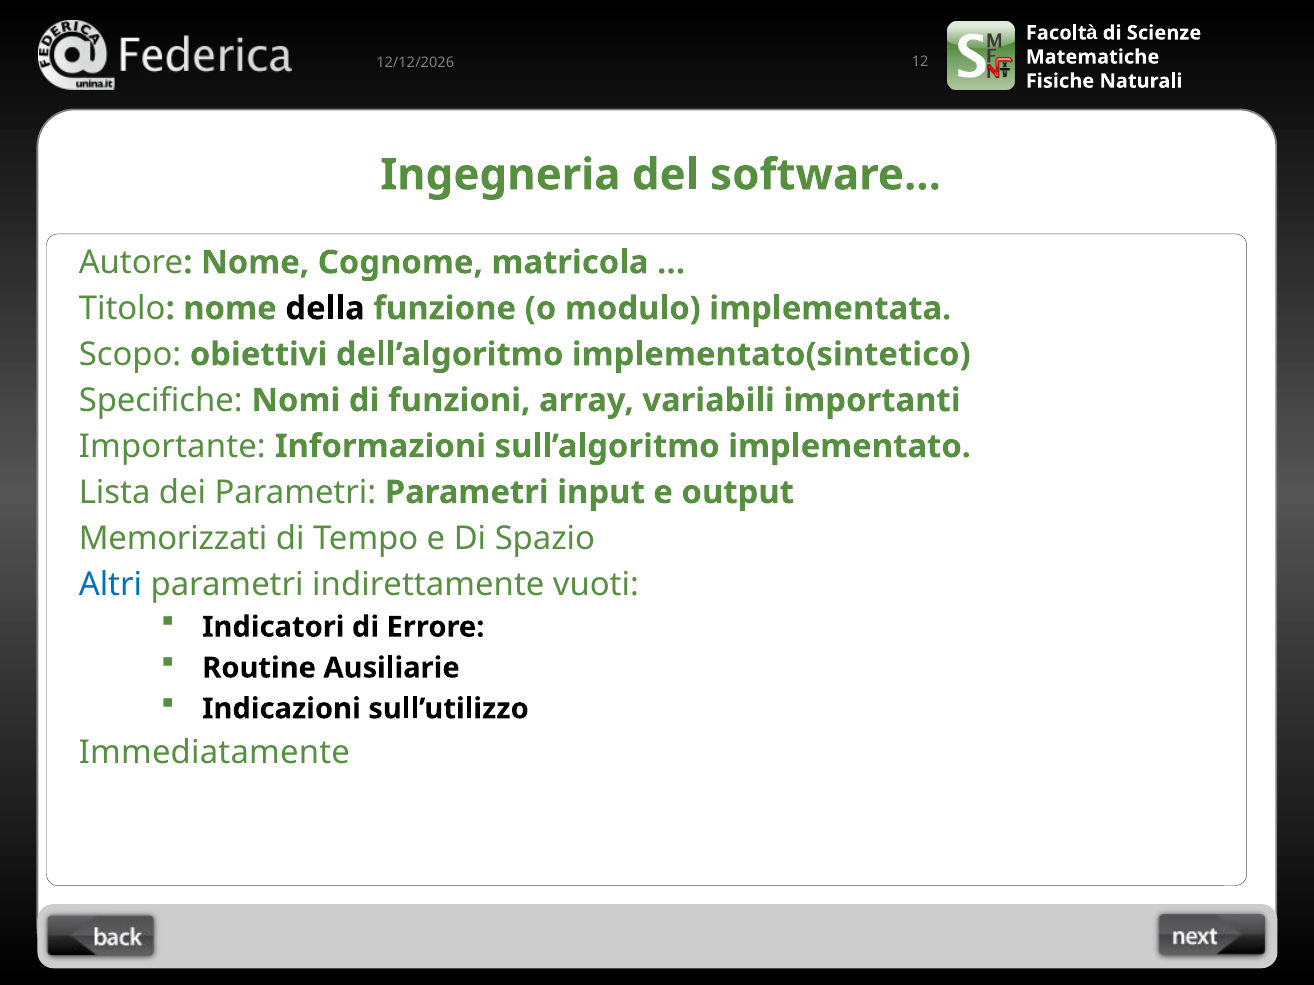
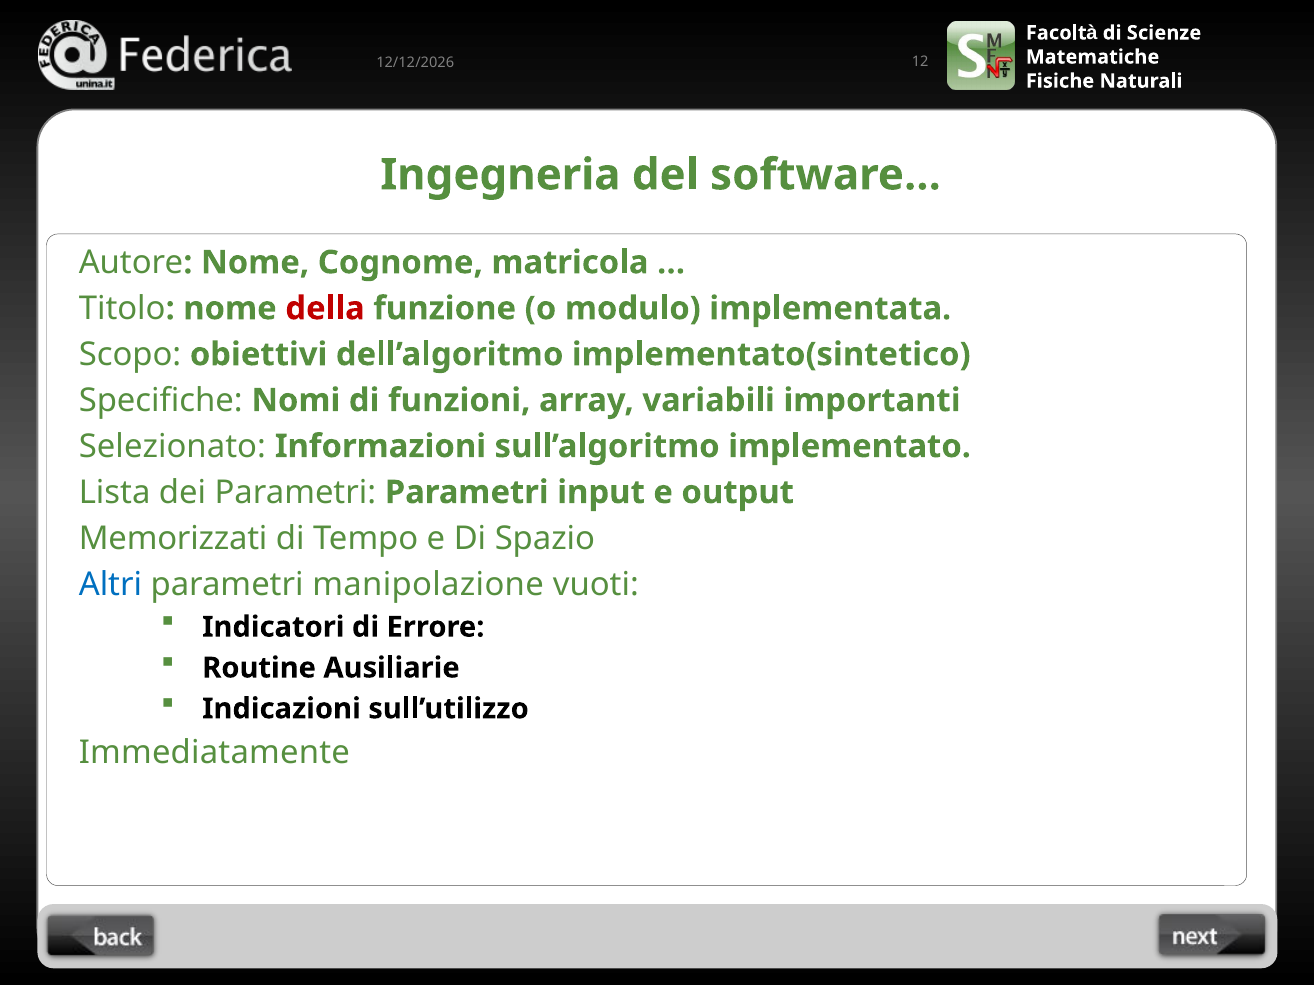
della colour: black -> red (325, 309)
Importante: Importante -> Selezionato (172, 447)
indirettamente: indirettamente -> manipolazione (428, 585)
